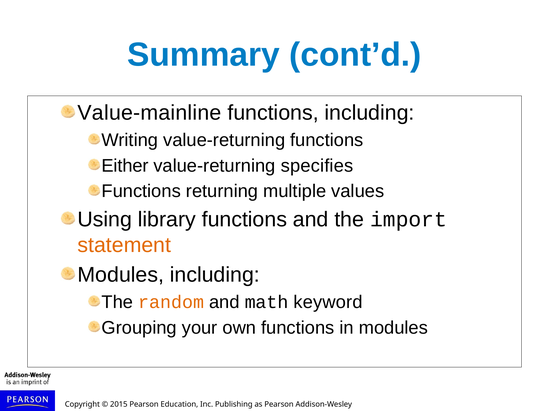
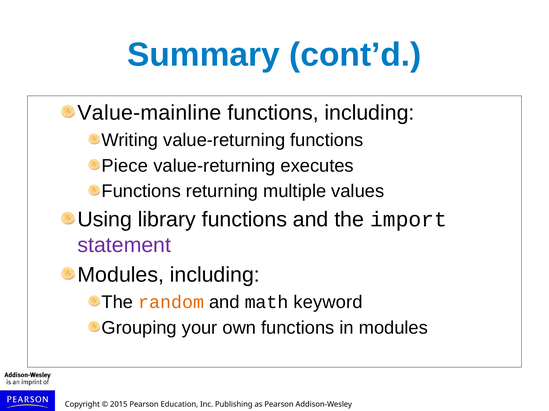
Either: Either -> Piece (125, 166)
specifies: specifies -> executes (317, 166)
statement colour: orange -> purple (124, 246)
